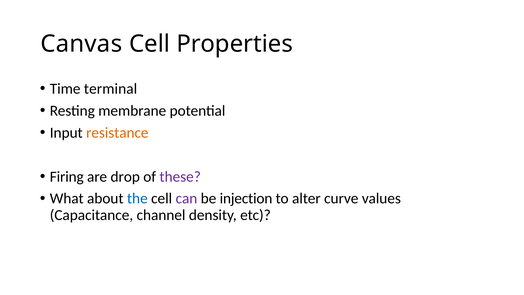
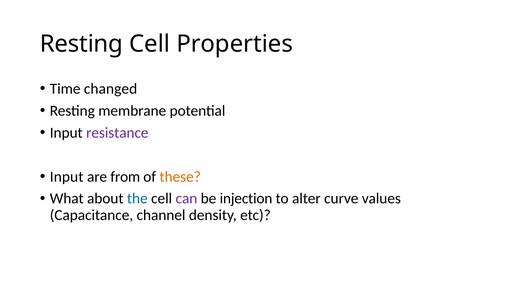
Canvas: Canvas -> Resting (81, 44)
terminal: terminal -> changed (111, 89)
resistance colour: orange -> purple (117, 133)
Firing: Firing -> Input (67, 176)
drop: drop -> from (125, 176)
these colour: purple -> orange (180, 176)
